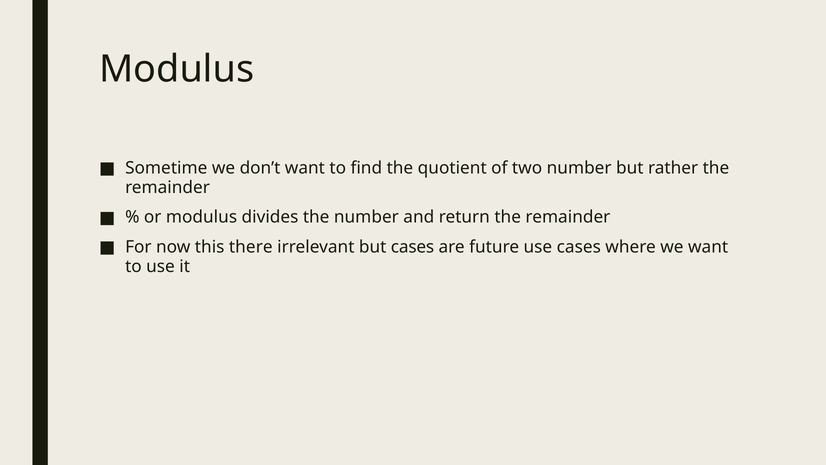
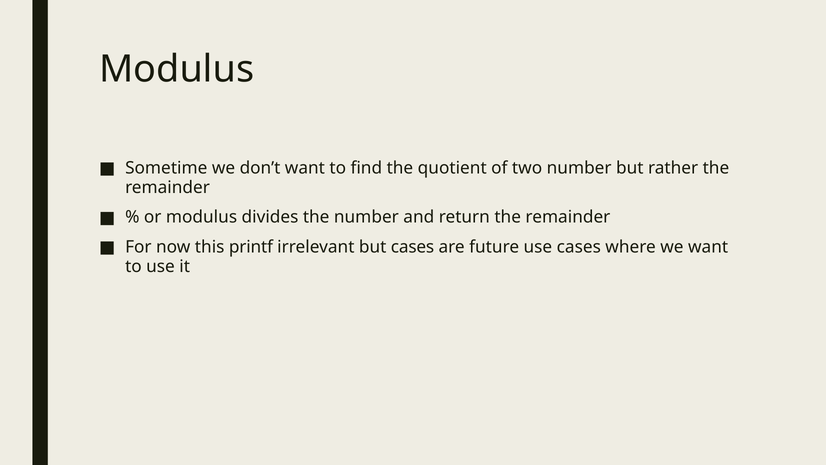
there: there -> printf (251, 247)
